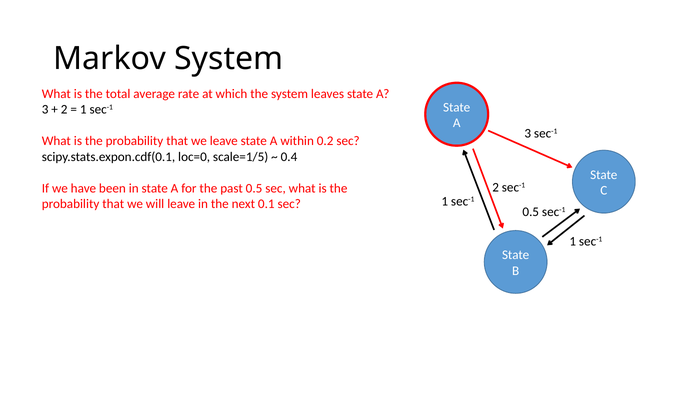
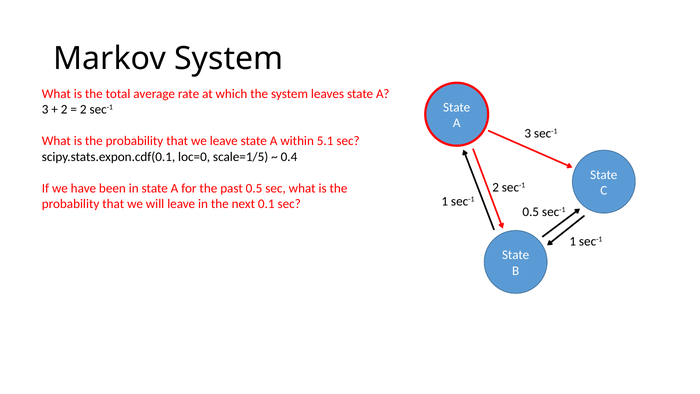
1: 1 -> 2 (83, 109)
0.2: 0.2 -> 5.1 (325, 141)
